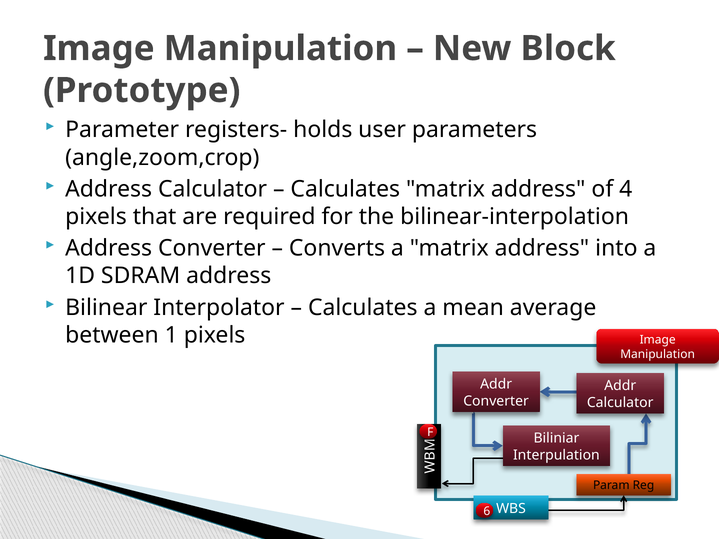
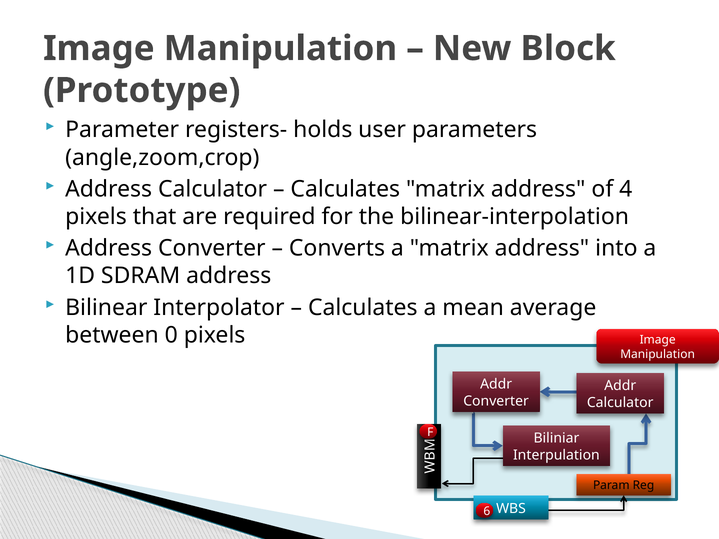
1: 1 -> 0 (171, 335)
